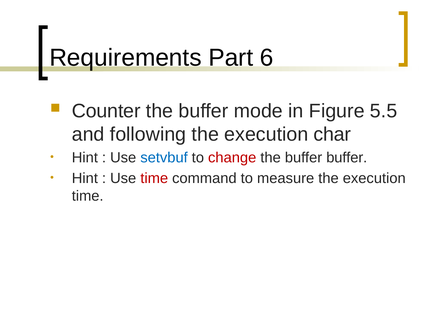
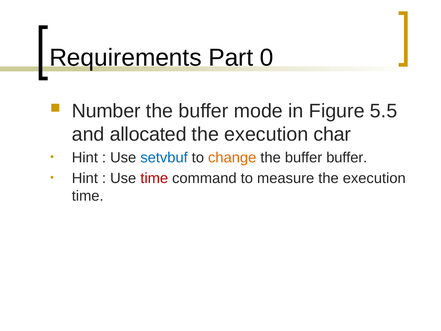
6: 6 -> 0 (267, 58)
Counter: Counter -> Number (106, 111)
following: following -> allocated (148, 134)
change colour: red -> orange (232, 158)
